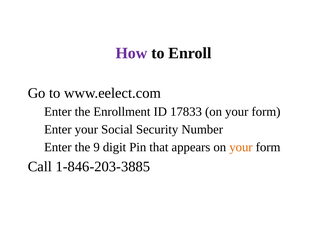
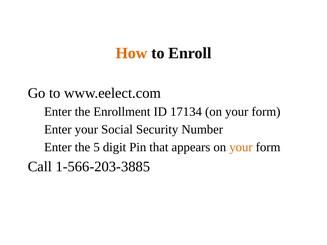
How colour: purple -> orange (131, 53)
17833: 17833 -> 17134 (186, 112)
9: 9 -> 5 (97, 147)
1-846-203-3885: 1-846-203-3885 -> 1-566-203-3885 (103, 167)
